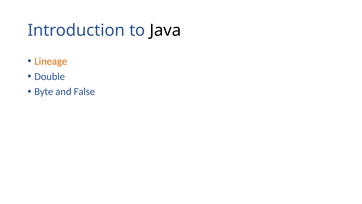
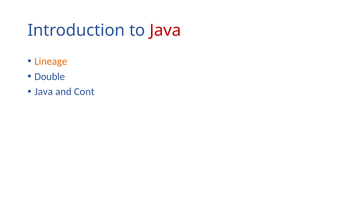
Java colour: black -> red (165, 30)
Byte: Byte -> Java (44, 92)
False: False -> Cont (84, 92)
